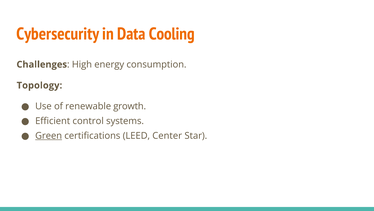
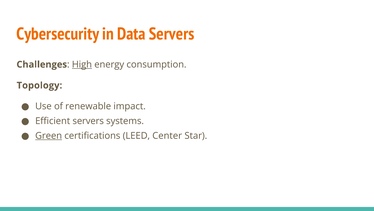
Data Cooling: Cooling -> Servers (172, 34)
High underline: none -> present (82, 64)
growth: growth -> impact (130, 106)
Efficient control: control -> servers (88, 121)
